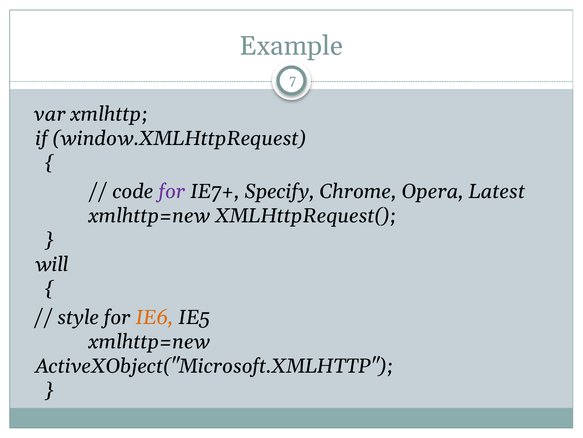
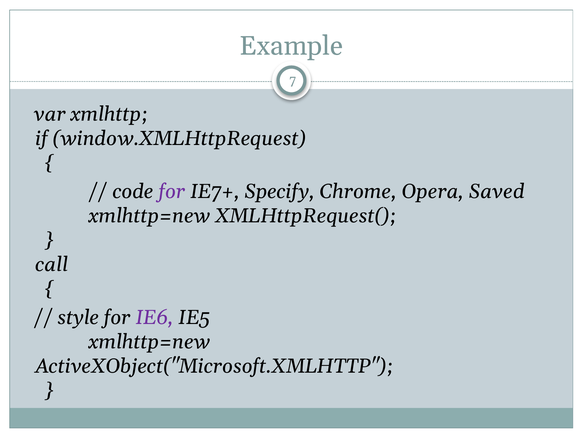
Latest: Latest -> Saved (497, 191)
will: will -> call (52, 264)
IE6 colour: orange -> purple (154, 317)
